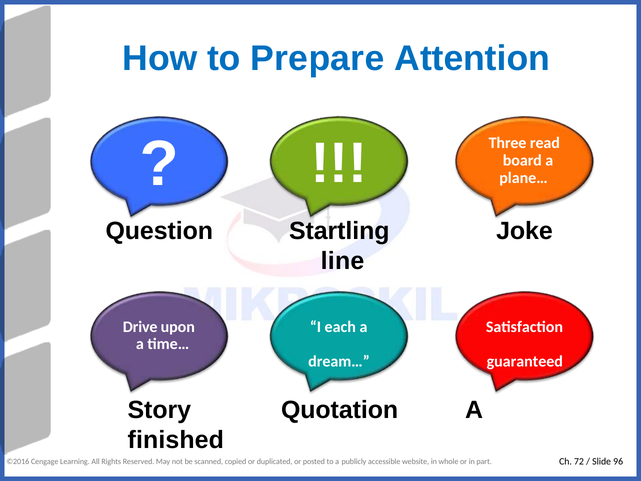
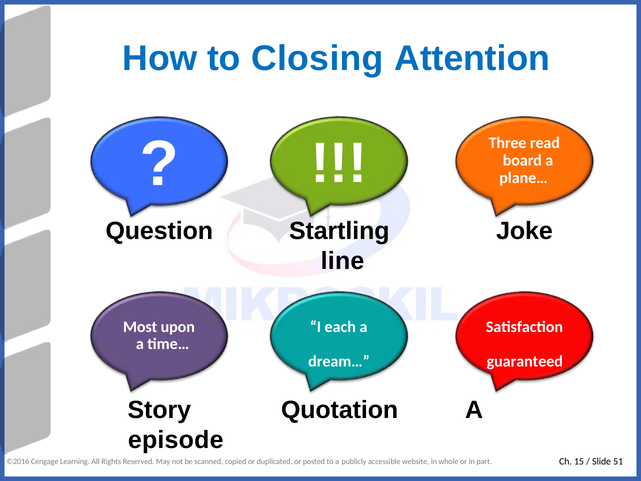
Prepare: Prepare -> Closing (317, 59)
Drive: Drive -> Most (140, 327)
finished: finished -> episode (176, 440)
72: 72 -> 15 (579, 461)
96: 96 -> 51 (618, 461)
